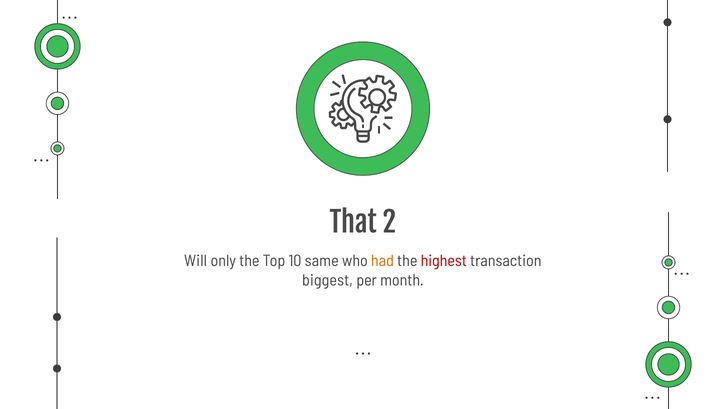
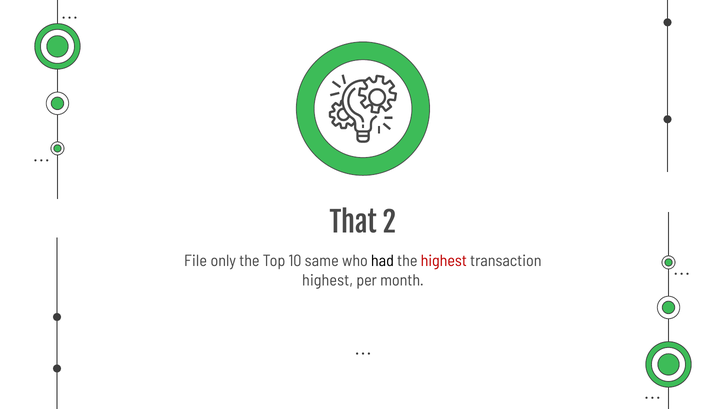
Will: Will -> File (196, 261)
had colour: orange -> black (382, 261)
biggest: biggest -> highest (328, 280)
